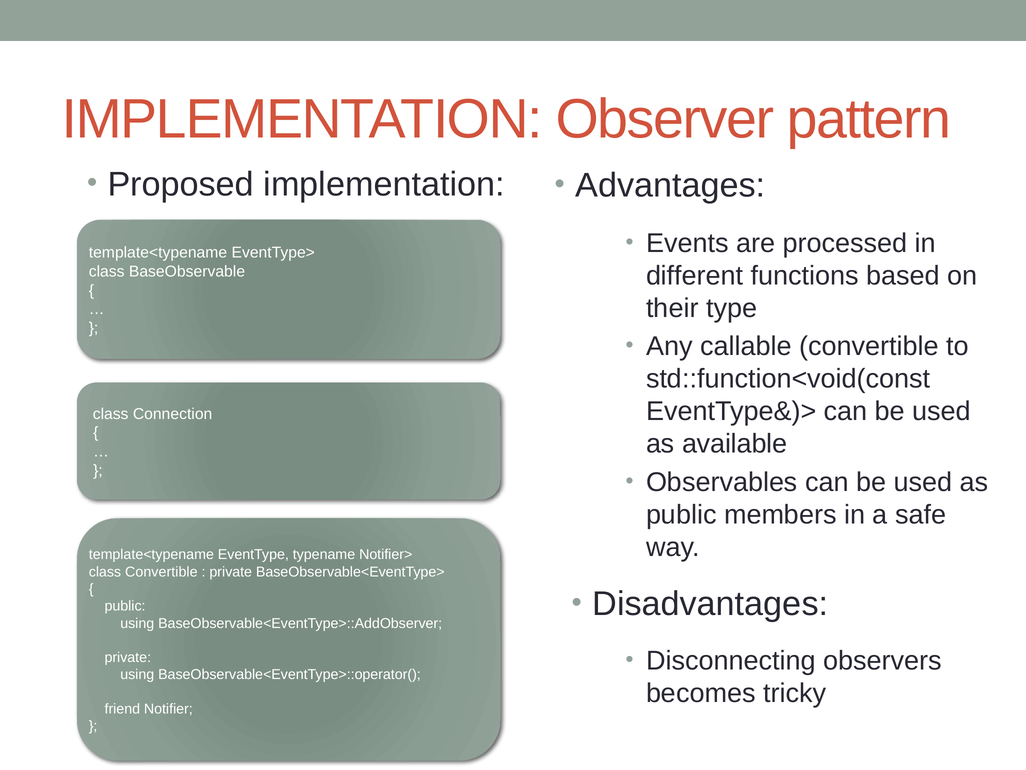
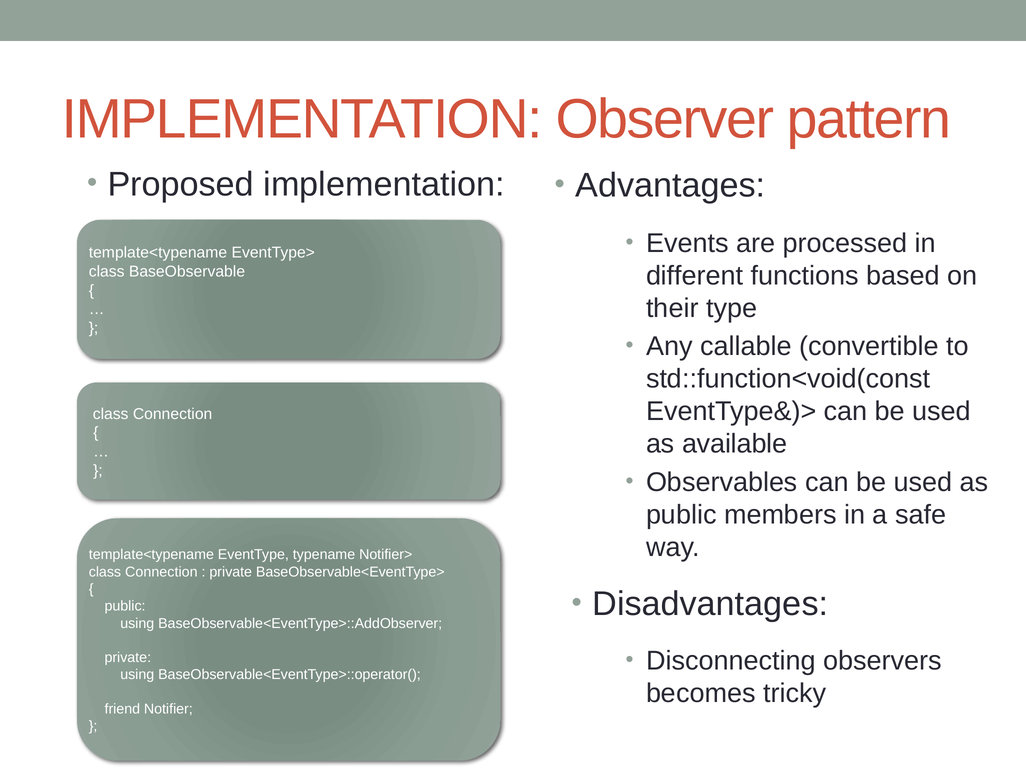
Convertible: Convertible -> Connection (161, 572)
